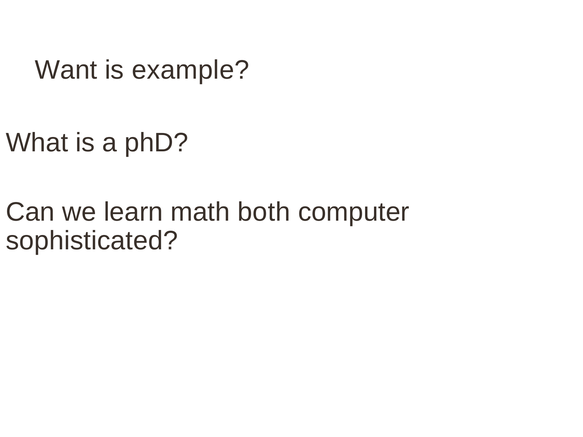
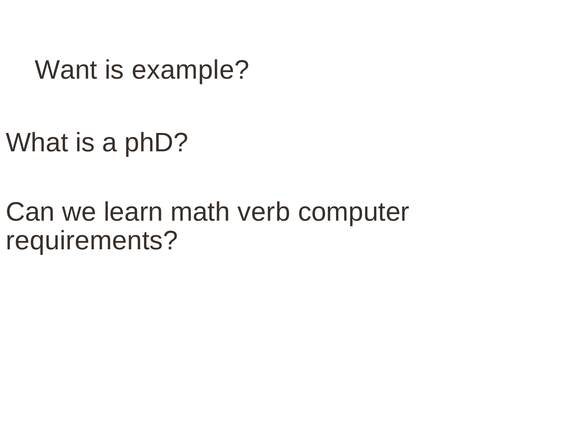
both: both -> verb (264, 212)
sophisticated: sophisticated -> requirements (92, 241)
